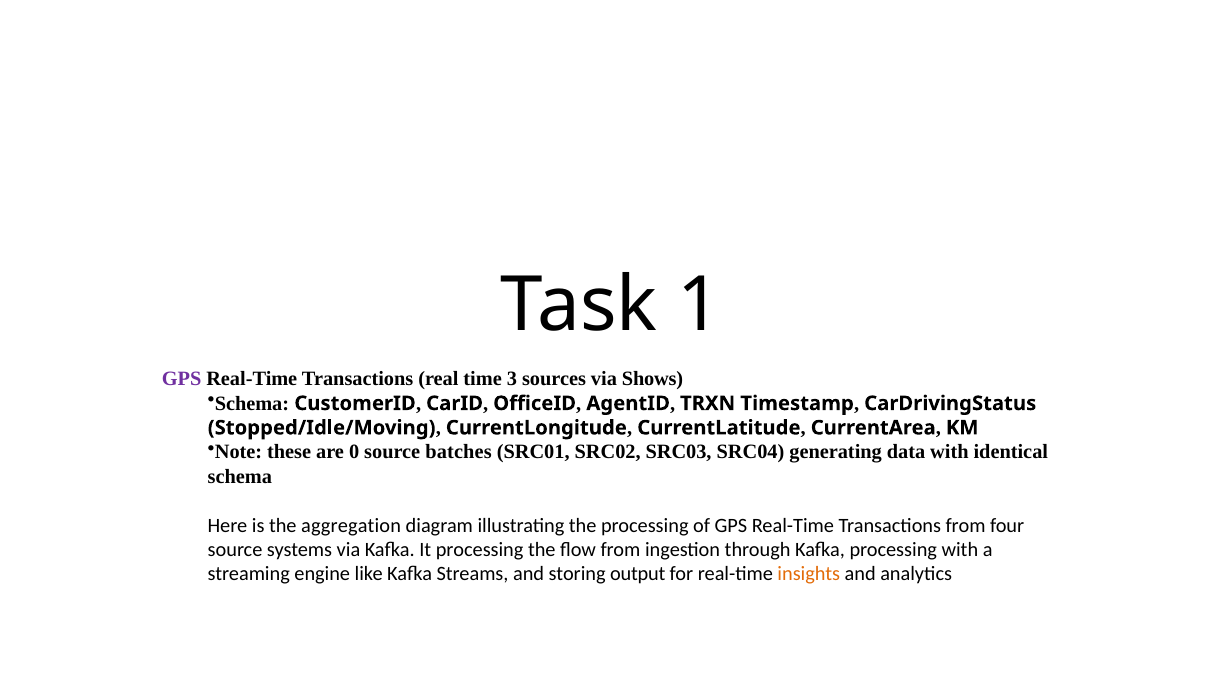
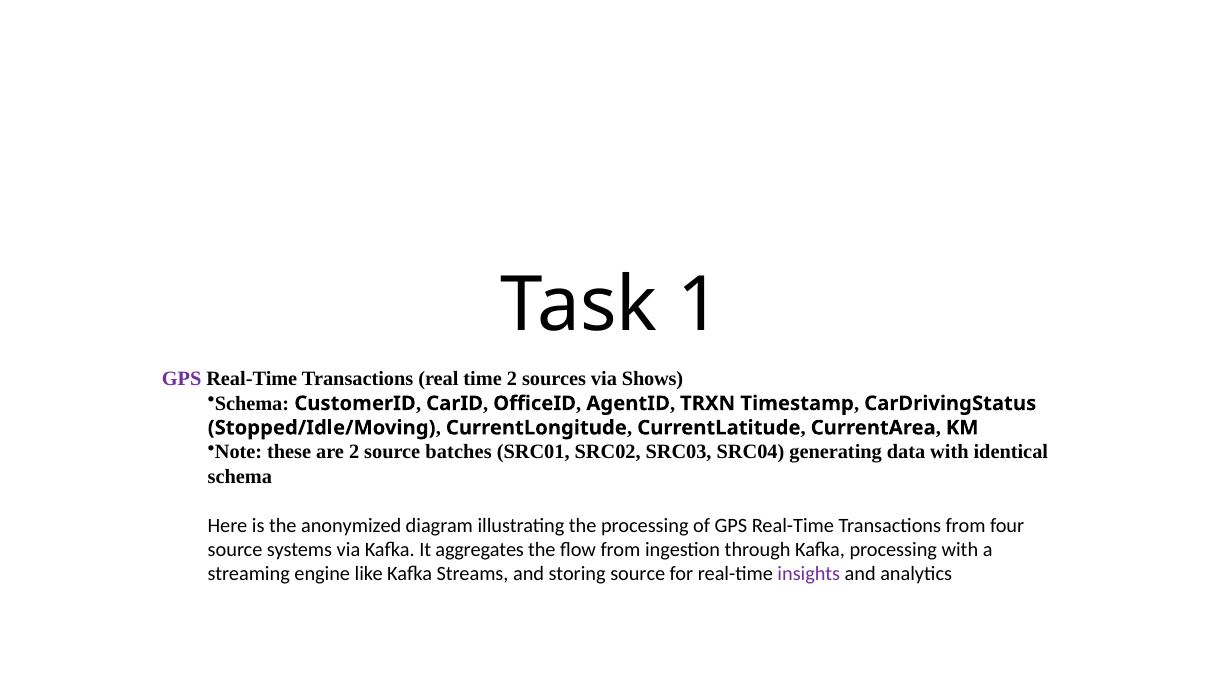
time 3: 3 -> 2 (512, 379)
are 0: 0 -> 2 (354, 452)
aggregation: aggregation -> anonymized (351, 526)
It processing: processing -> aggregates (480, 550)
storing output: output -> source (638, 574)
insights colour: orange -> purple (809, 574)
